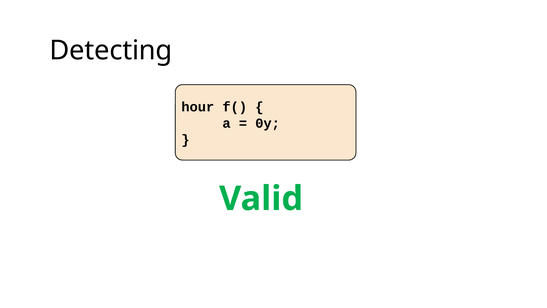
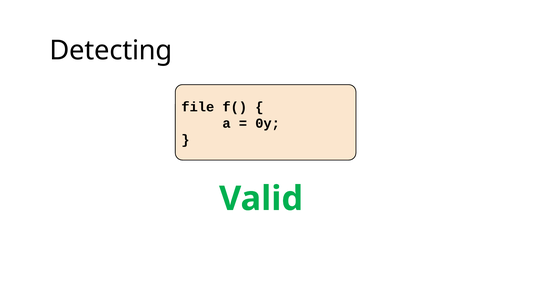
hour: hour -> file (198, 107)
